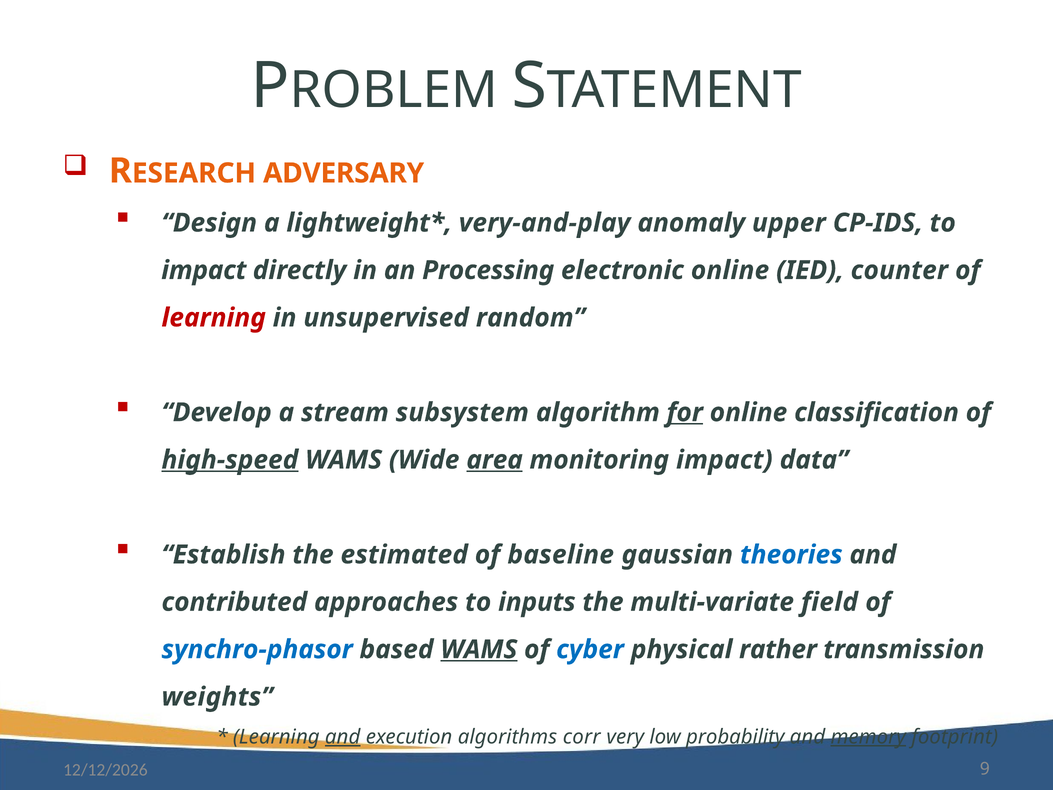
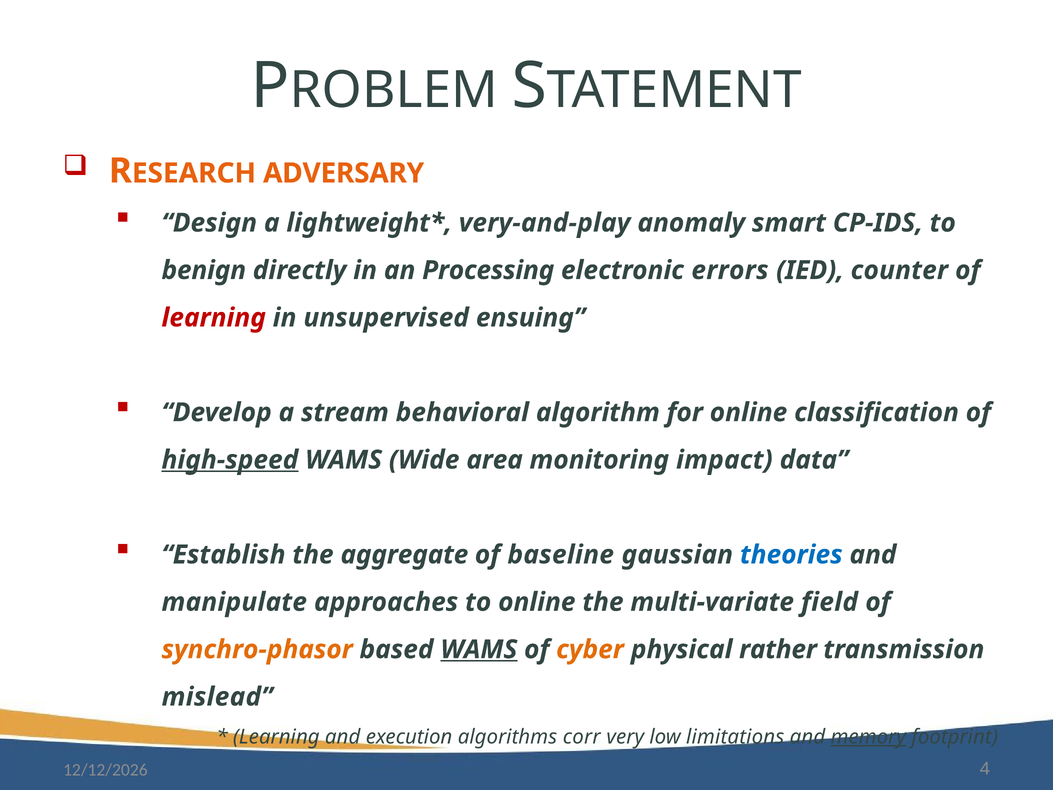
upper: upper -> smart (789, 223)
impact: impact -> benign (204, 270)
electronic online: online -> errors (730, 270)
random: random -> ensuing (531, 318)
subsystem: subsystem -> behavioral (462, 412)
for underline: present -> none (685, 412)
area underline: present -> none (495, 460)
estimated: estimated -> aggregate (404, 555)
contributed: contributed -> manipulate (234, 602)
to inputs: inputs -> online (537, 602)
synchro-phasor colour: blue -> orange (257, 649)
cyber colour: blue -> orange (590, 649)
weights: weights -> mislead (217, 697)
and underline: present -> none (343, 737)
probability: probability -> limitations (735, 737)
9: 9 -> 4 (985, 768)
